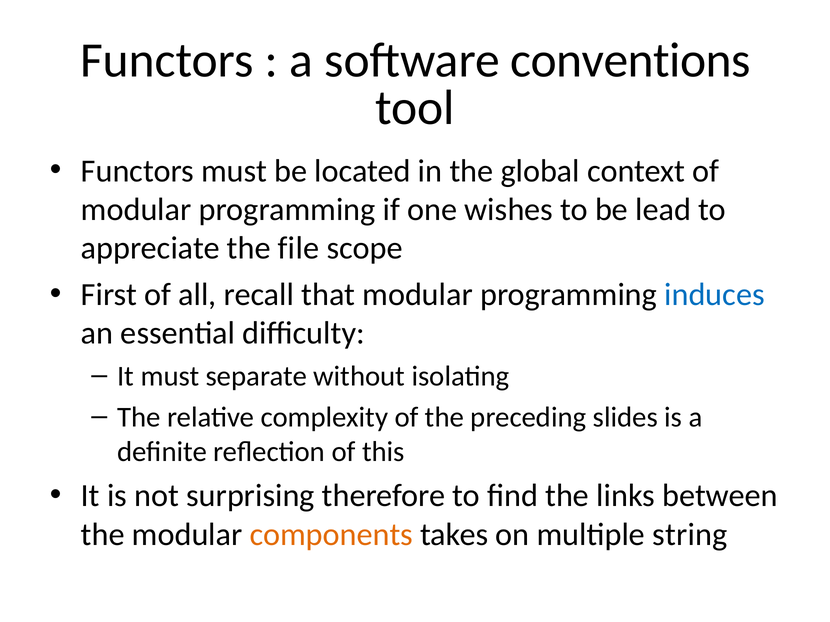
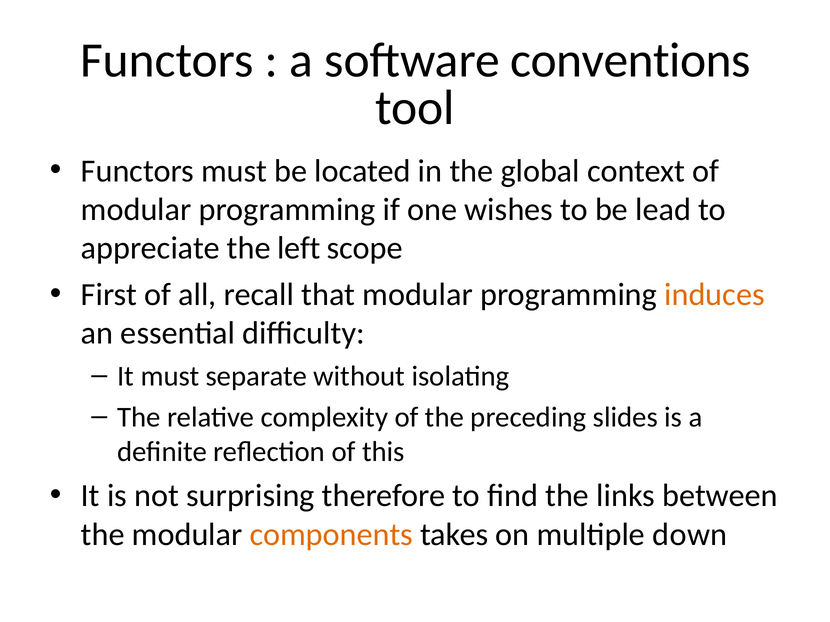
file: file -> left (299, 249)
induces colour: blue -> orange (714, 295)
string: string -> down (690, 535)
